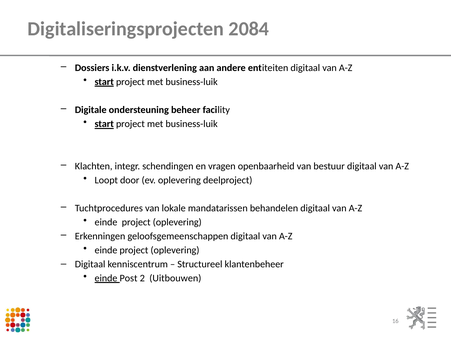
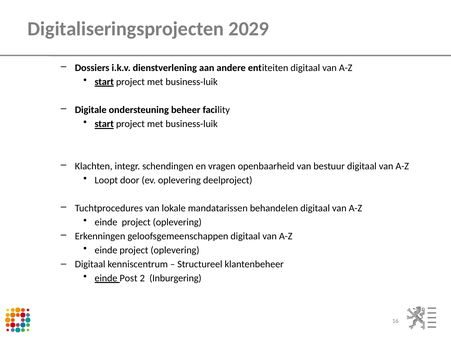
2084: 2084 -> 2029 (249, 29)
Uitbouwen: Uitbouwen -> Inburgering (175, 278)
